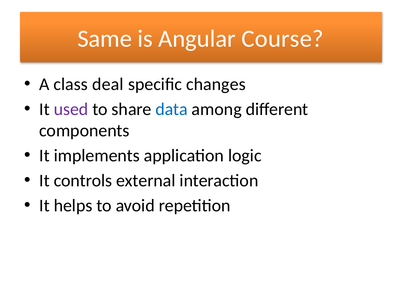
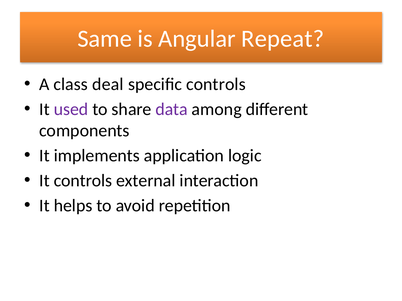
Course: Course -> Repeat (283, 39)
specific changes: changes -> controls (216, 84)
data colour: blue -> purple (172, 109)
